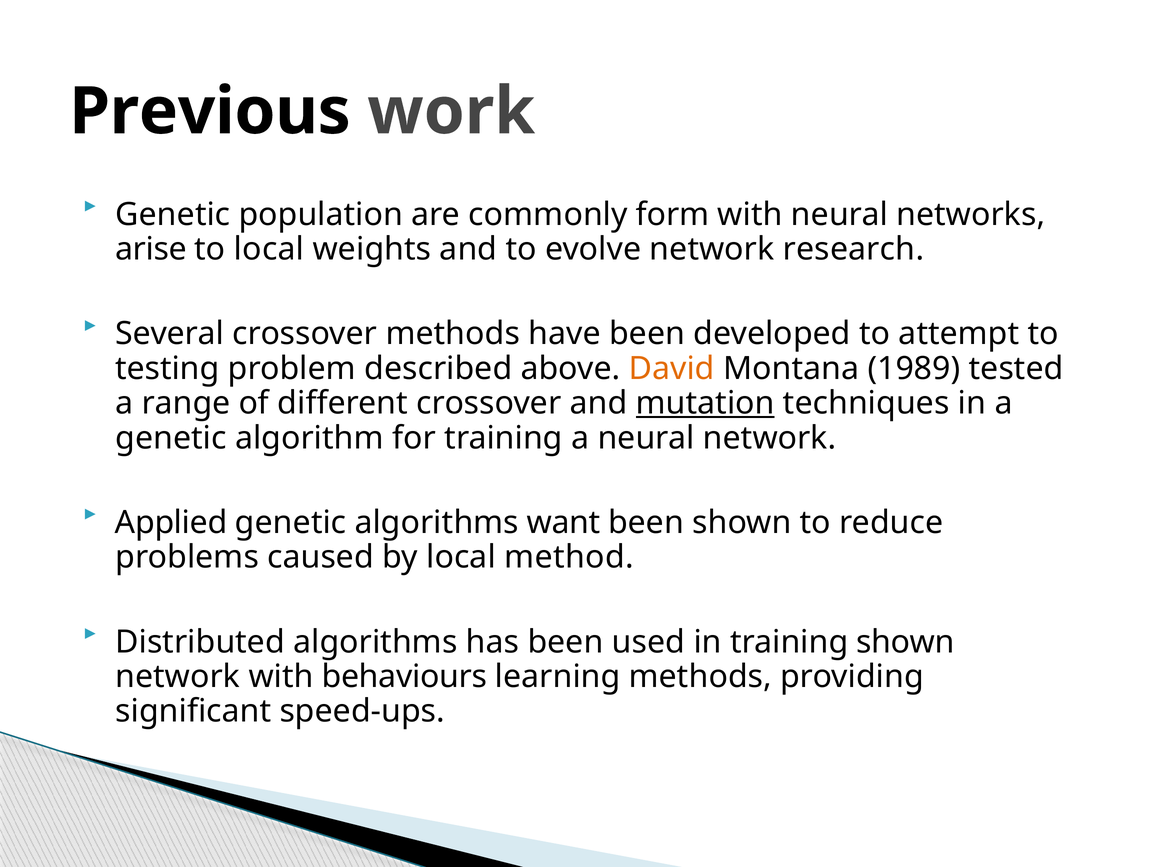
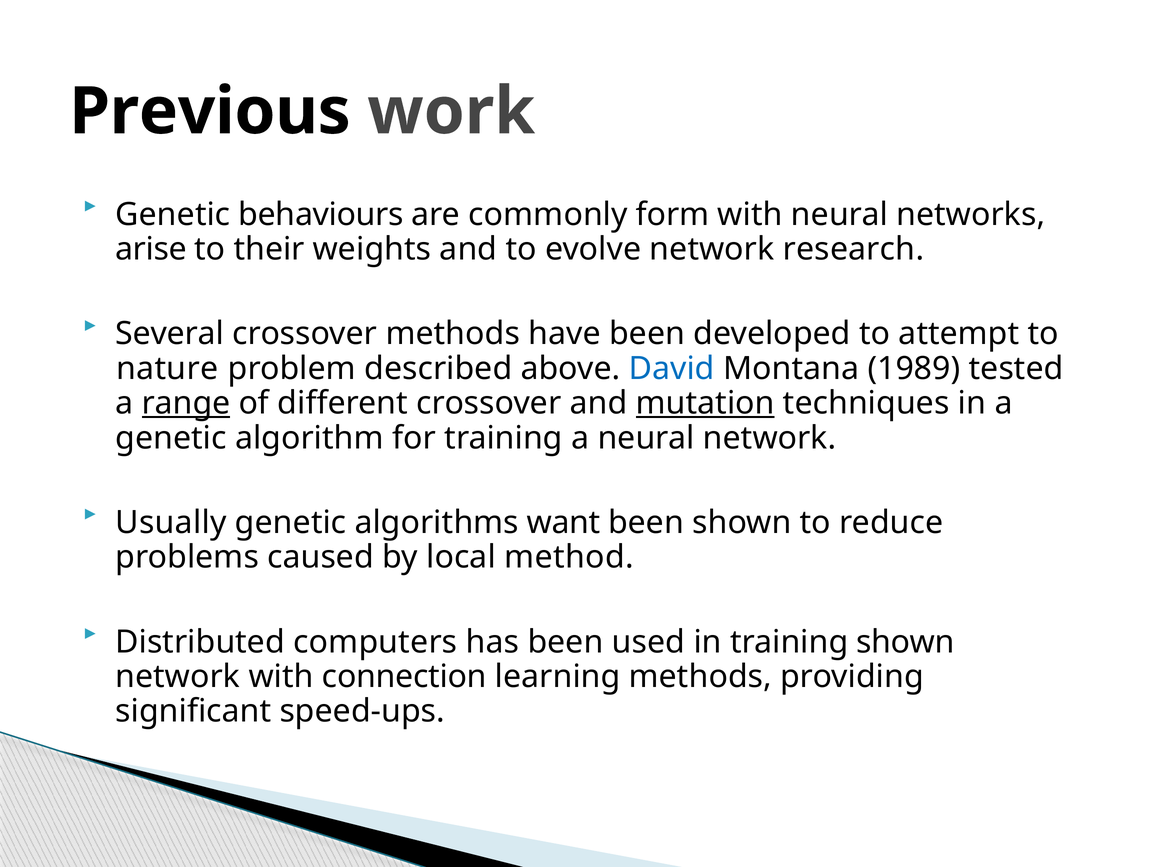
population: population -> behaviours (321, 214)
to local: local -> their (269, 249)
testing: testing -> nature (167, 369)
David colour: orange -> blue (672, 369)
range underline: none -> present (186, 403)
Applied: Applied -> Usually (171, 523)
Distributed algorithms: algorithms -> computers (375, 642)
behaviours: behaviours -> connection (404, 677)
